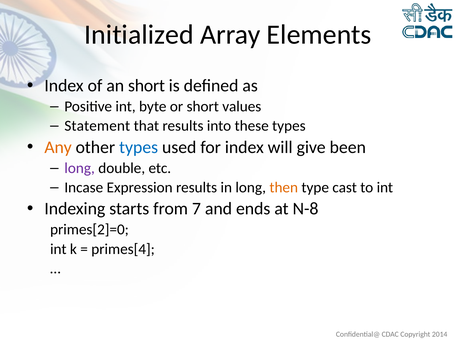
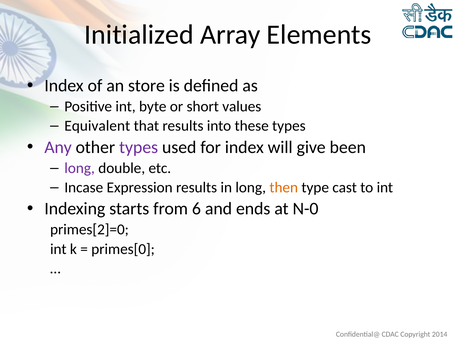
an short: short -> store (146, 86)
Statement: Statement -> Equivalent (97, 126)
Any colour: orange -> purple (58, 147)
types colour: blue -> purple (139, 147)
7: 7 -> 6 (196, 209)
N-8: N-8 -> N-0 (306, 209)
primes[4: primes[4 -> primes[0 (123, 249)
